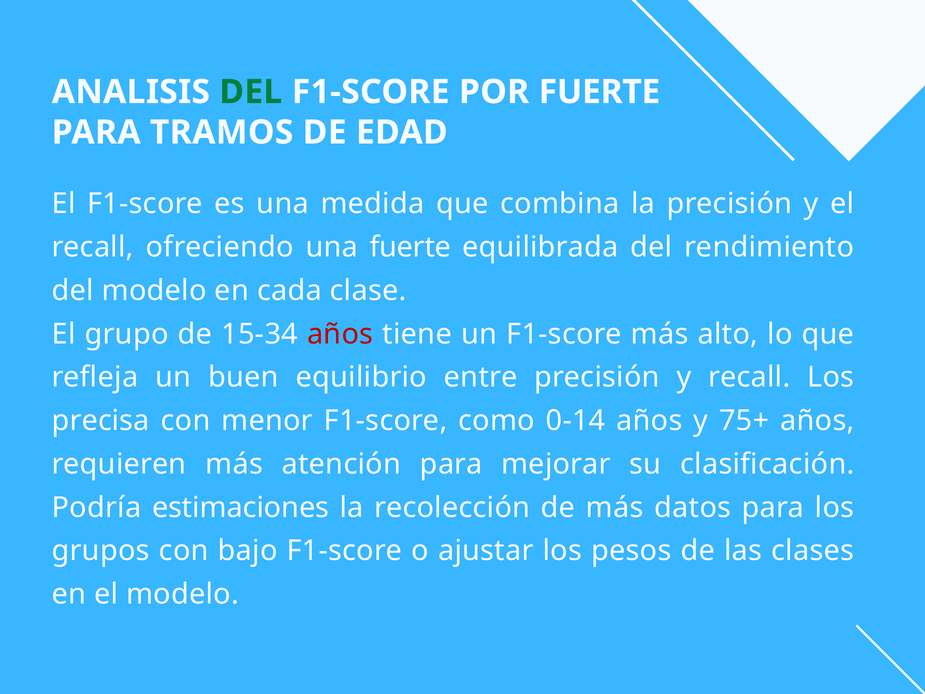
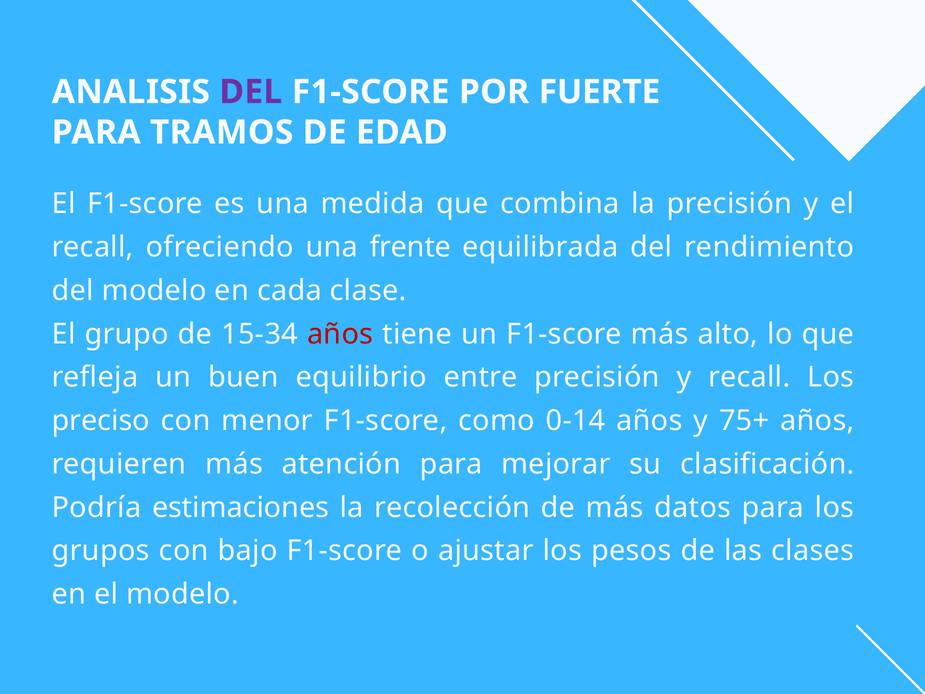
DEL colour: green -> purple (251, 92)
una fuerte: fuerte -> frente (410, 247)
precisa: precisa -> preciso (101, 421)
